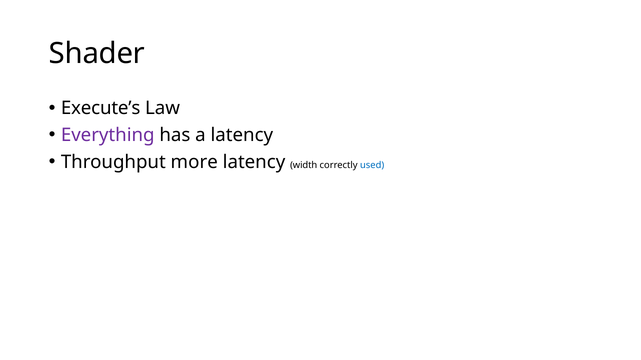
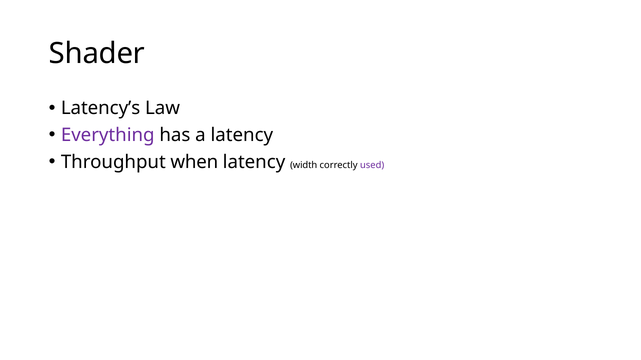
Execute’s: Execute’s -> Latency’s (101, 108)
more: more -> when (194, 162)
used colour: blue -> purple (372, 165)
